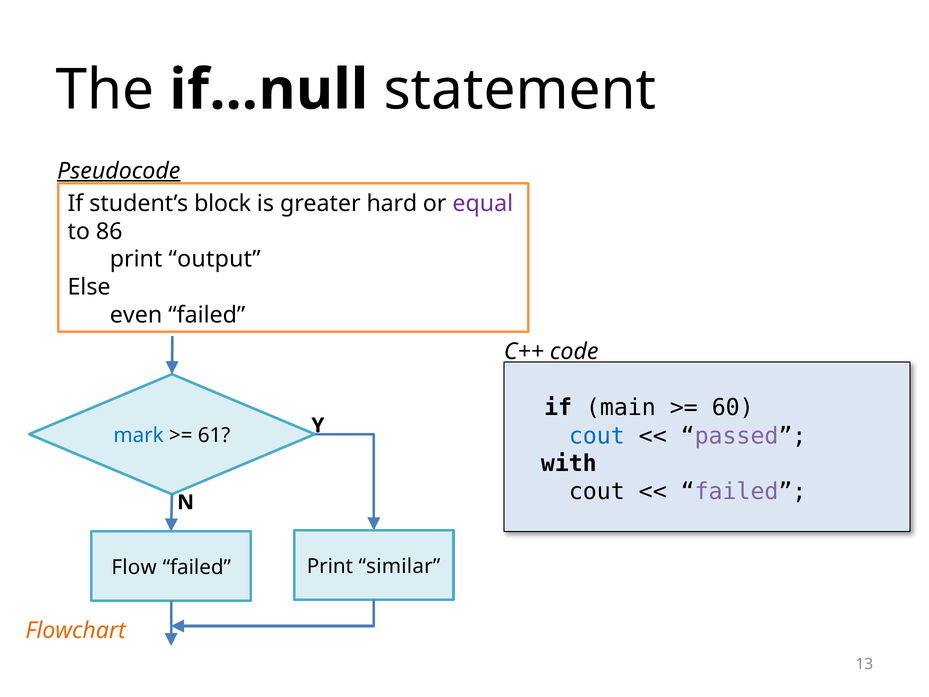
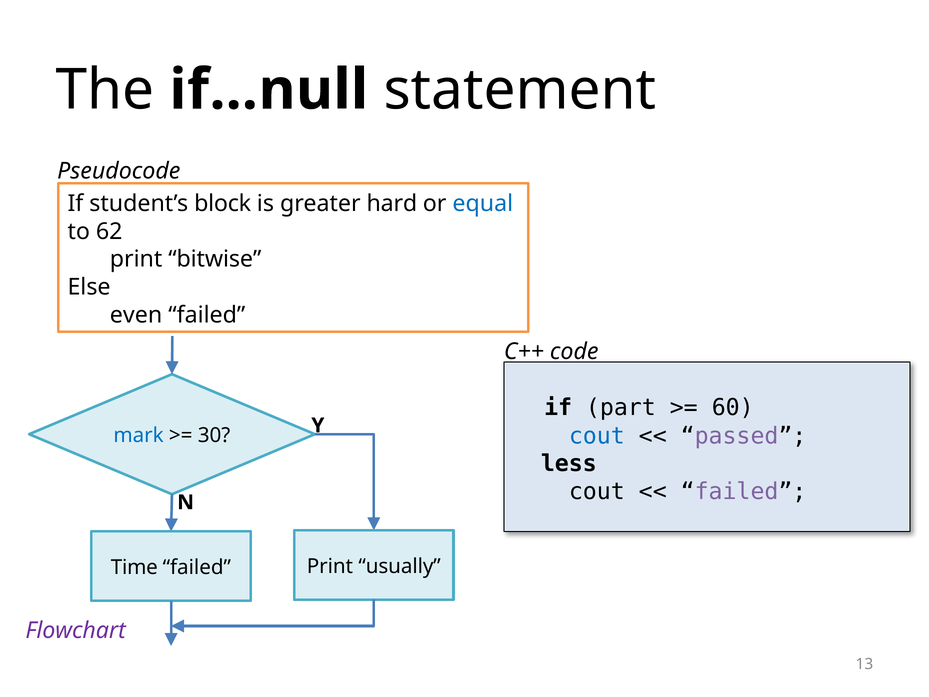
Pseudocode underline: present -> none (119, 171)
equal colour: purple -> blue (483, 203)
86: 86 -> 62 (109, 231)
output: output -> bitwise (215, 259)
main: main -> part (621, 407)
61: 61 -> 30 (214, 435)
with: with -> less (569, 464)
similar: similar -> usually (400, 566)
Flow: Flow -> Time (134, 567)
Flowchart colour: orange -> purple (76, 630)
